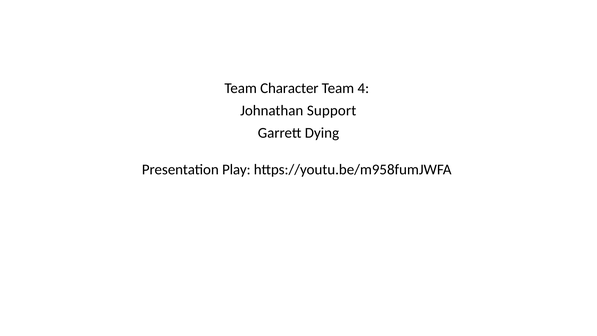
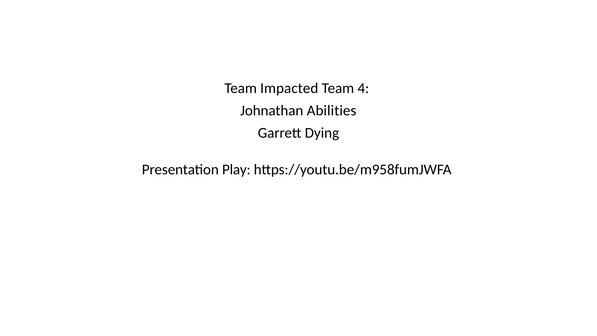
Character: Character -> Impacted (289, 88)
Support: Support -> Abilities (332, 111)
